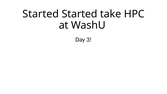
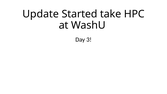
Started: Started -> Update (41, 14)
